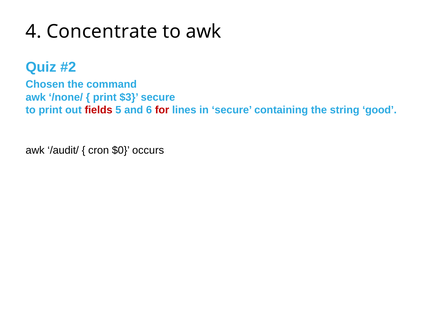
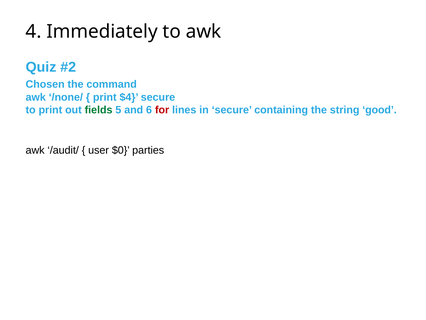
Concentrate: Concentrate -> Immediately (102, 32)
$3: $3 -> $4 (129, 97)
fields colour: red -> green (99, 110)
cron: cron -> user (99, 150)
occurs: occurs -> parties (148, 150)
